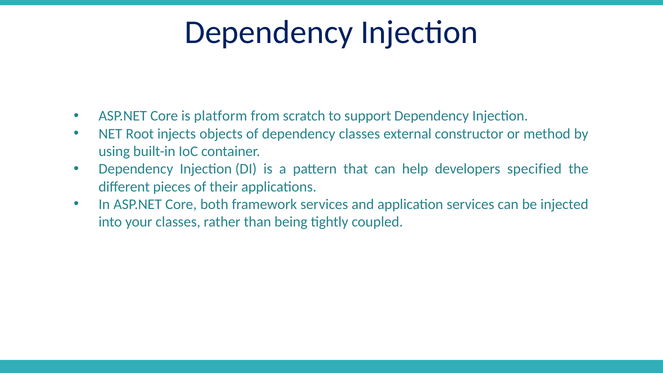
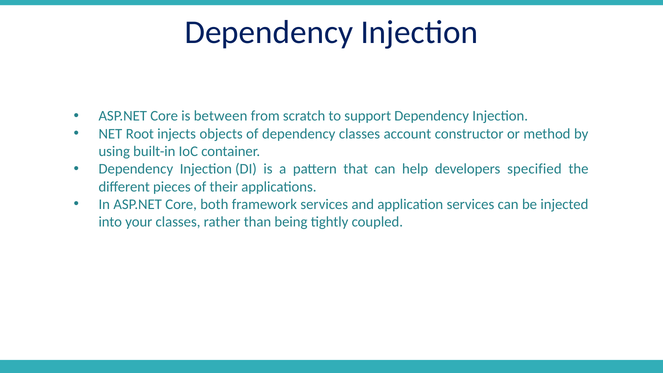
platform: platform -> between (221, 116)
external: external -> account (407, 134)
